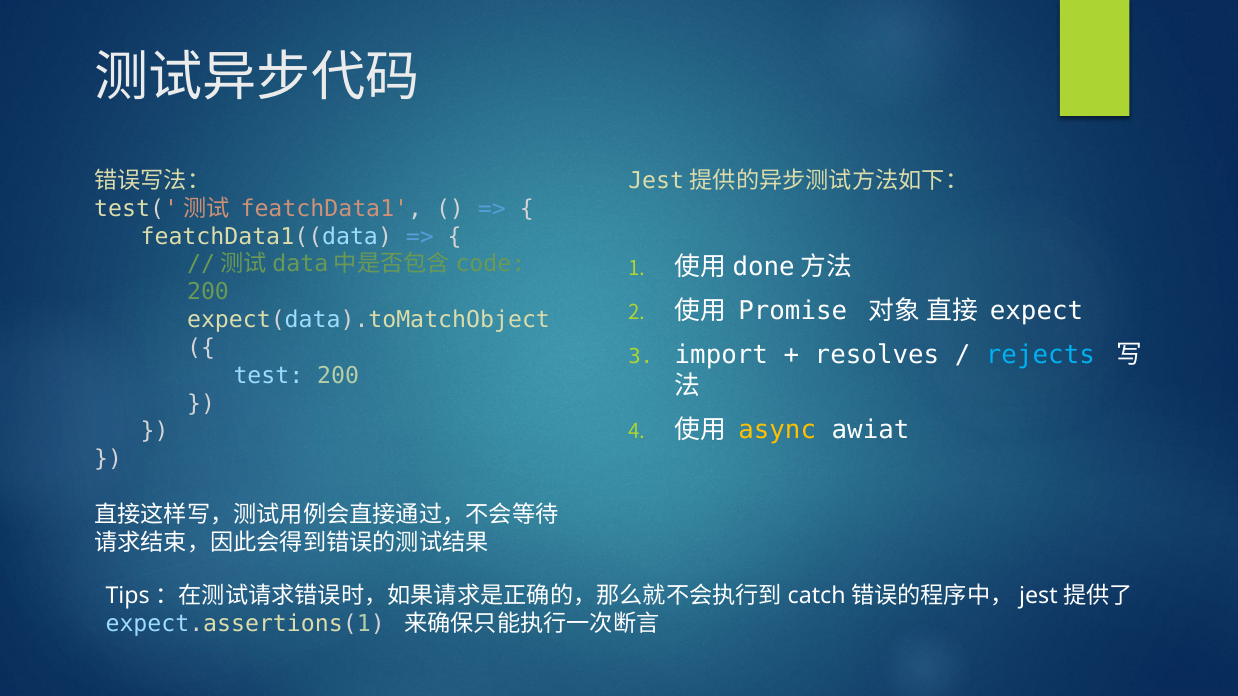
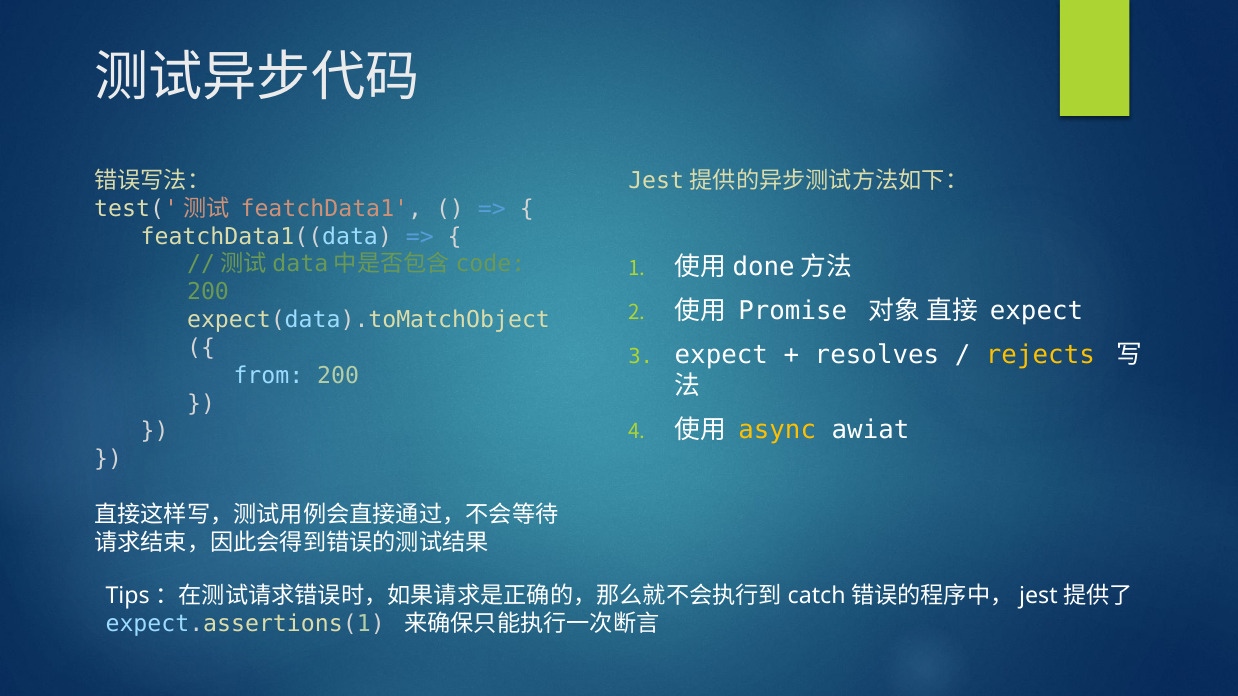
import: import -> expect (721, 355)
rejects colour: light blue -> yellow (1040, 355)
test: test -> from (268, 376)
